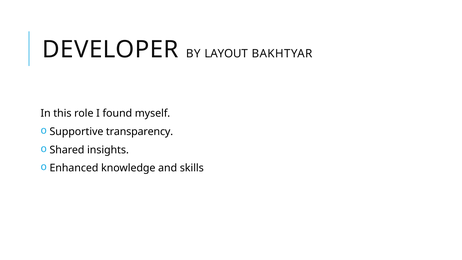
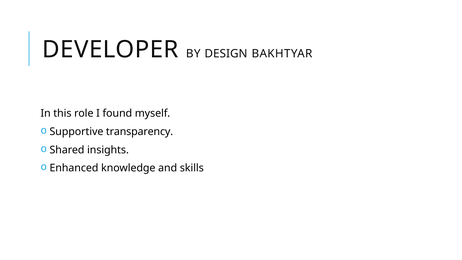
LAYOUT: LAYOUT -> DESIGN (226, 54)
